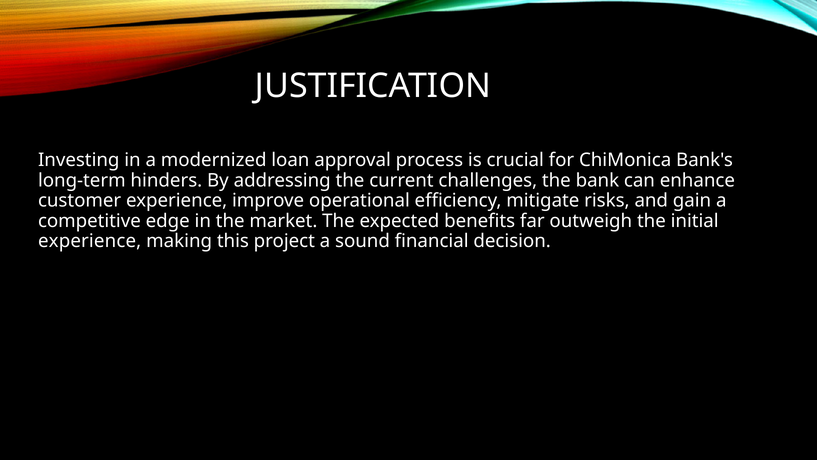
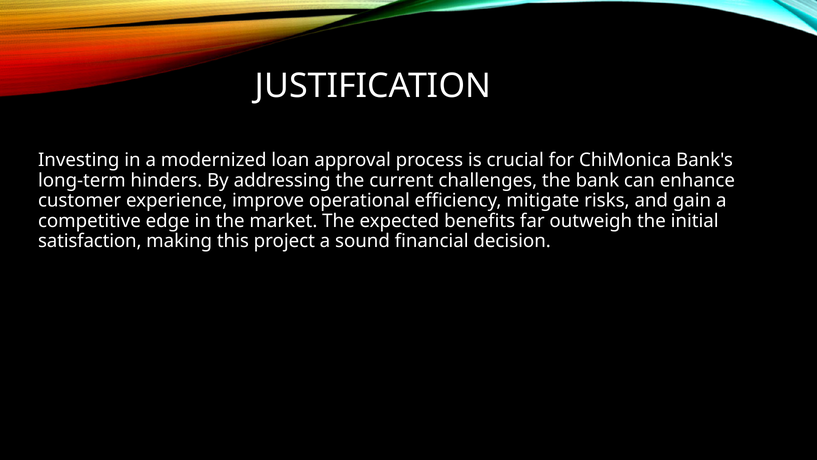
experience: experience -> satisfaction (90, 241)
